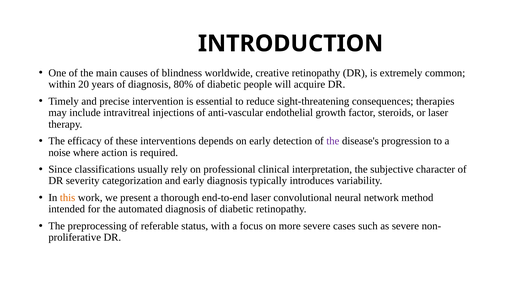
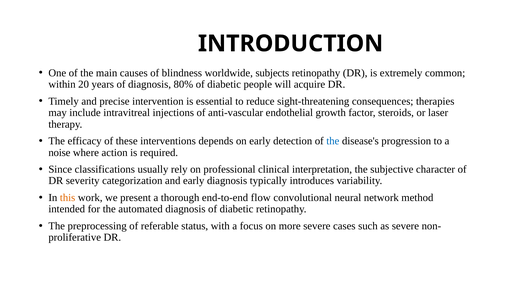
creative: creative -> subjects (272, 73)
the colour: purple -> blue (333, 141)
end-to-end laser: laser -> flow (261, 198)
